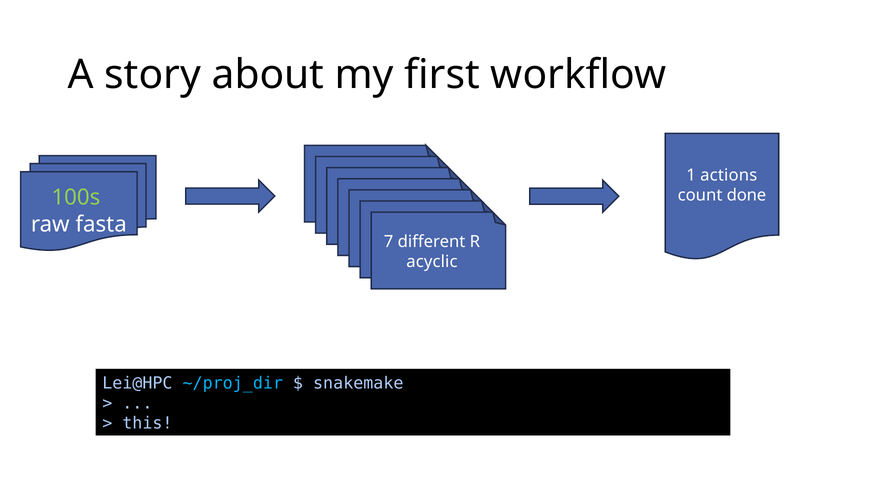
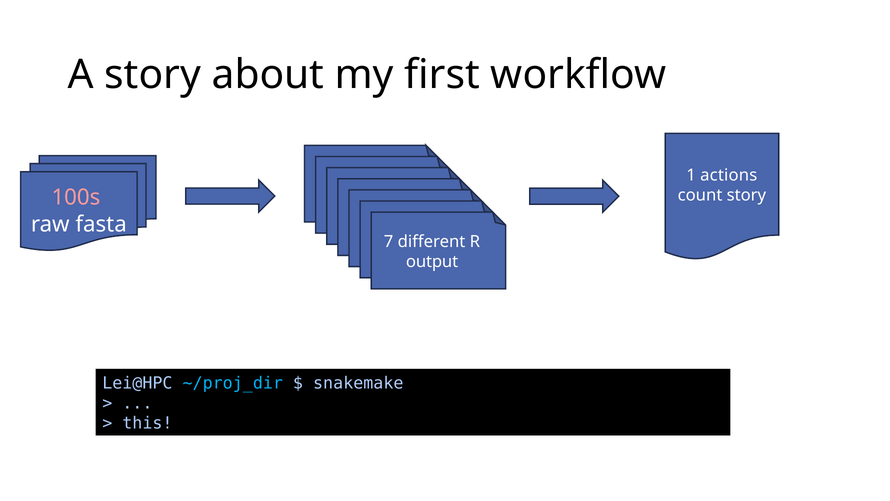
count done: done -> story (746, 195)
100s colour: light green -> pink (76, 197)
acyclic: acyclic -> output (432, 261)
